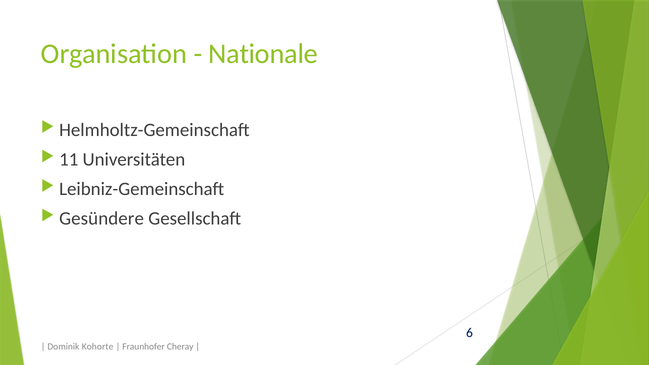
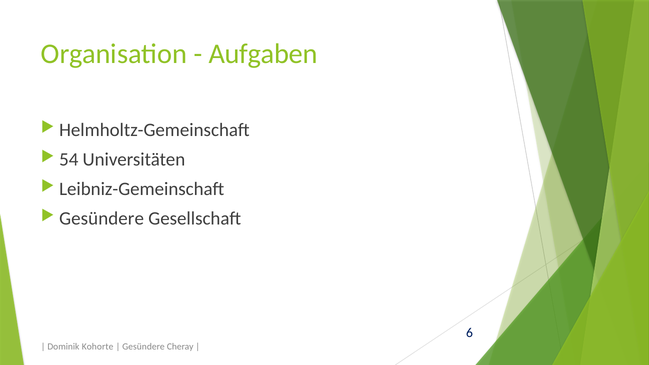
Nationale: Nationale -> Aufgaben (263, 54)
11: 11 -> 54 (69, 160)
Fraunhofer: Fraunhofer -> Gesündere (144, 347)
